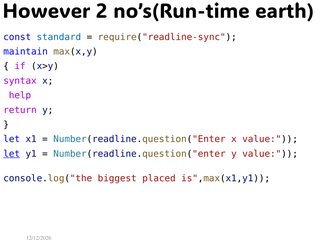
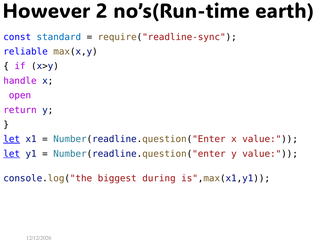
maintain: maintain -> reliable (26, 52)
syntax: syntax -> handle (20, 81)
help: help -> open (20, 95)
let underline: none -> present (12, 139)
placed: placed -> during (159, 178)
